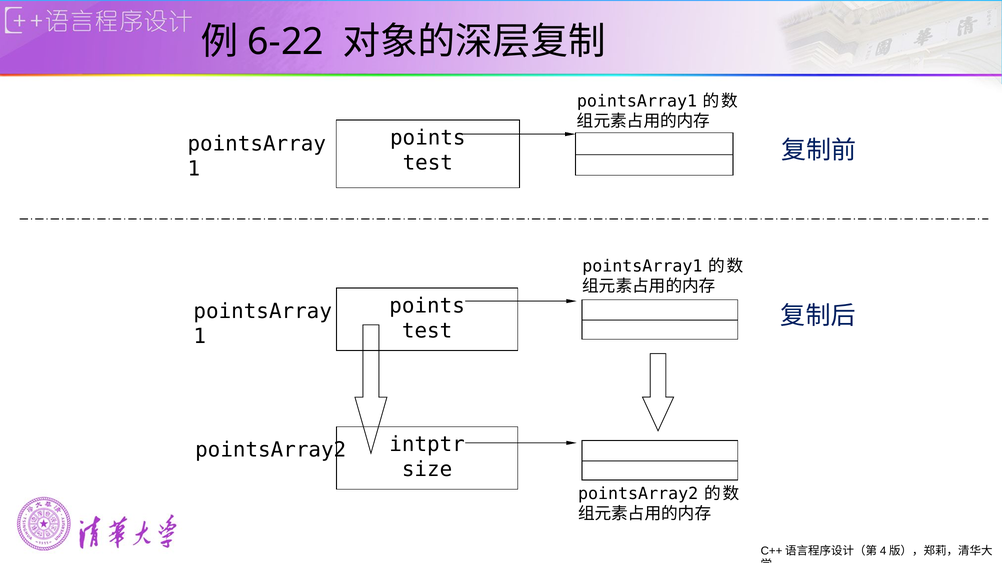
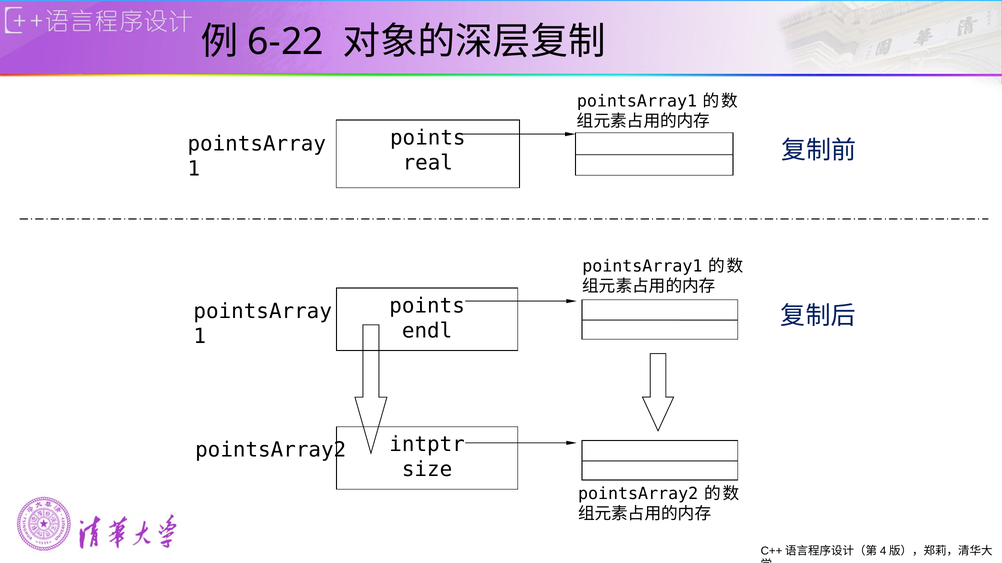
test: test -> real (428, 163)
test: test -> endl (427, 331)
